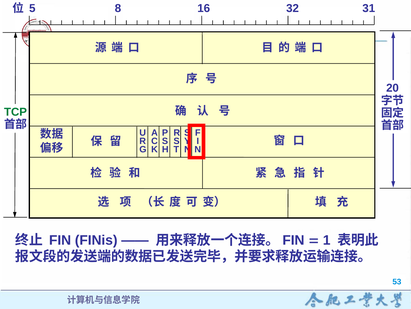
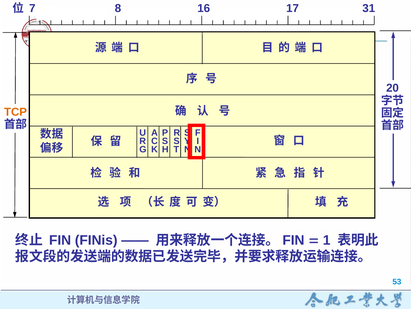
5: 5 -> 7 (32, 8)
32: 32 -> 17 (293, 8)
TCP colour: green -> orange (15, 112)
